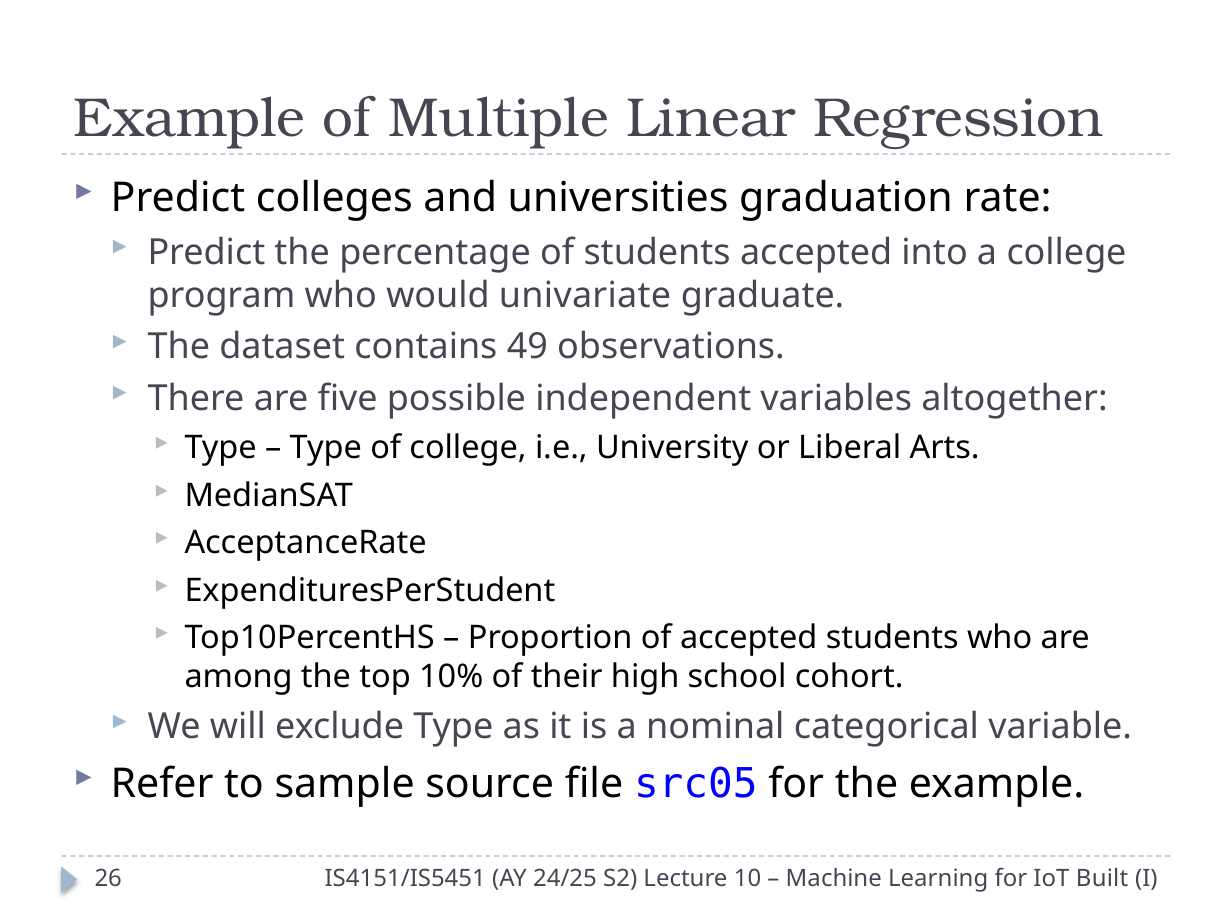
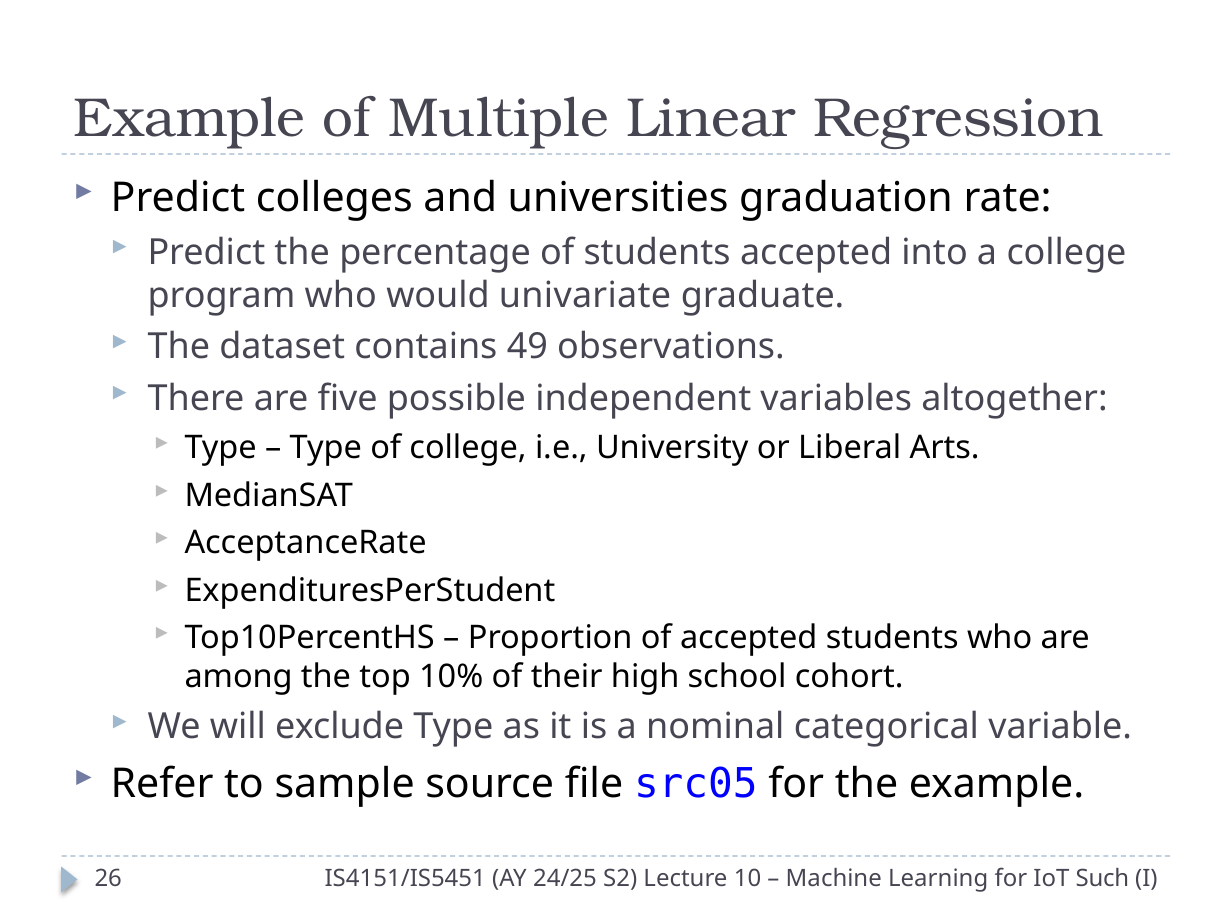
Built: Built -> Such (1102, 879)
